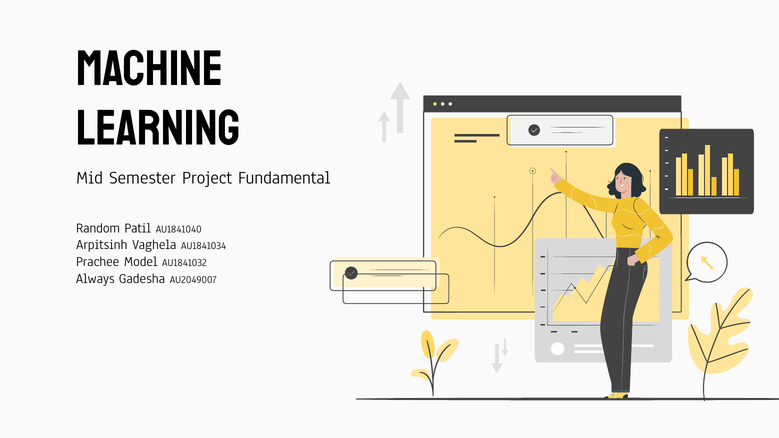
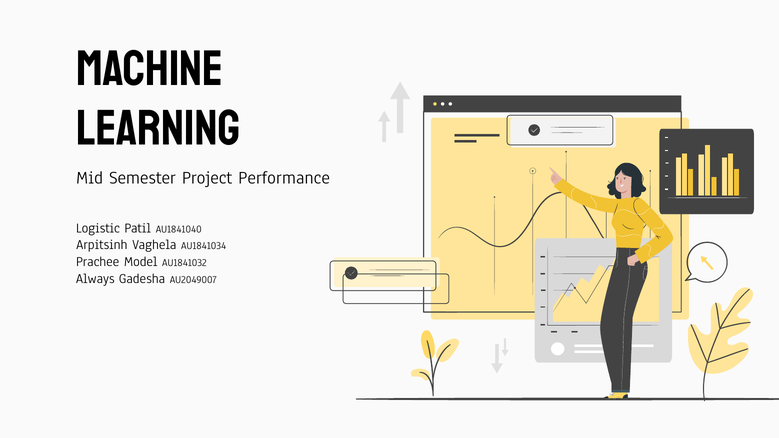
Fundamental: Fundamental -> Performance (284, 178)
Random: Random -> Logistic (98, 228)
